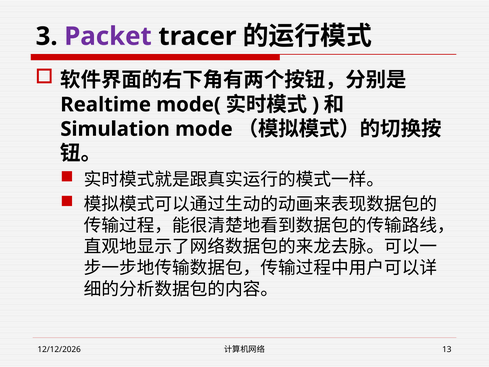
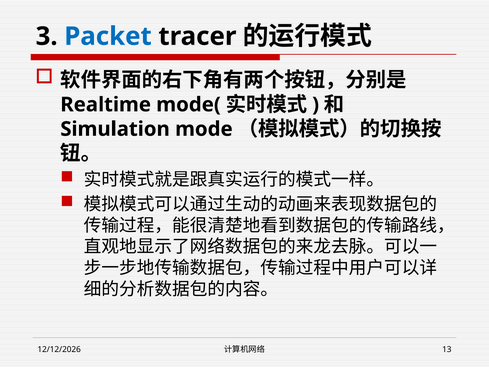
Packet colour: purple -> blue (108, 36)
